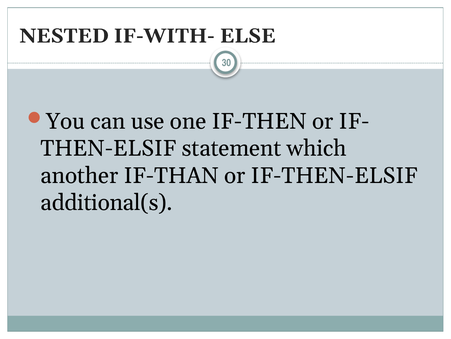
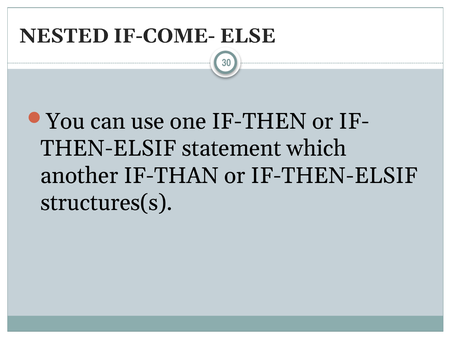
IF-WITH-: IF-WITH- -> IF-COME- (164, 36)
additional(s: additional(s -> structures(s (107, 202)
